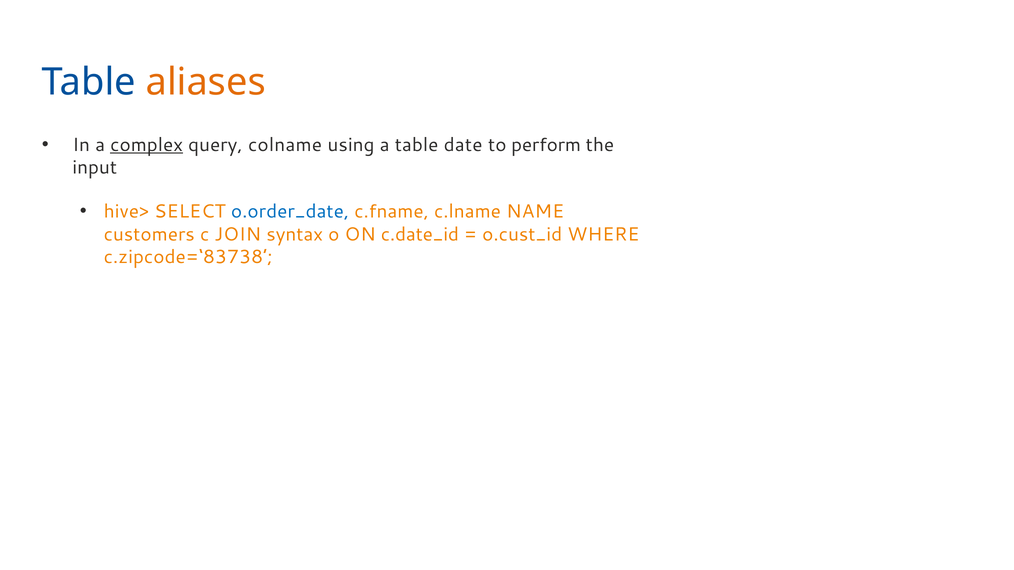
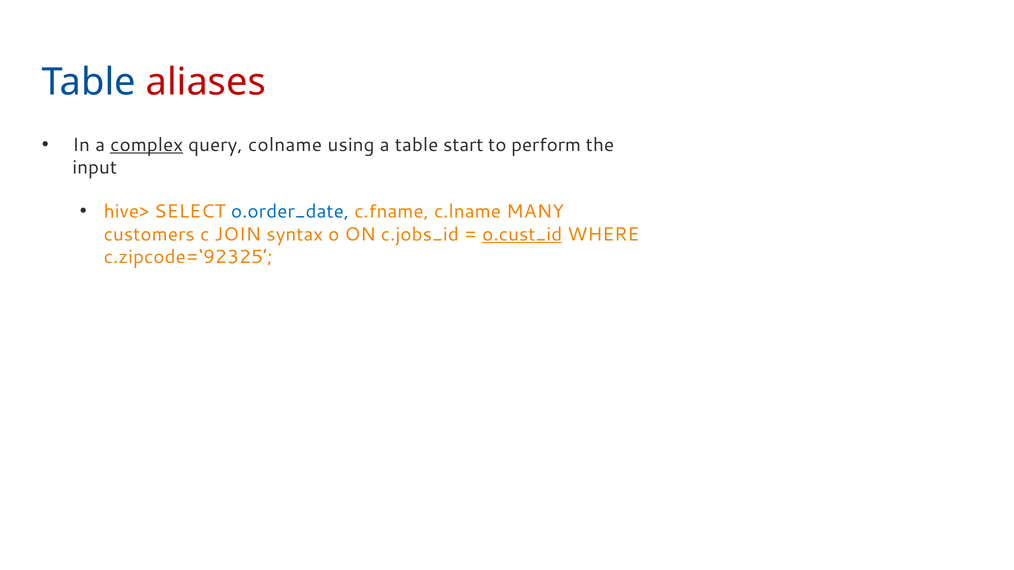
aliases colour: orange -> red (206, 82)
date: date -> start (463, 145)
NAME: NAME -> MANY (535, 212)
c.date_id: c.date_id -> c.jobs_id (420, 235)
o.cust_id underline: none -> present (522, 235)
c.zipcode=‘83738: c.zipcode=‘83738 -> c.zipcode=‘92325 (188, 257)
